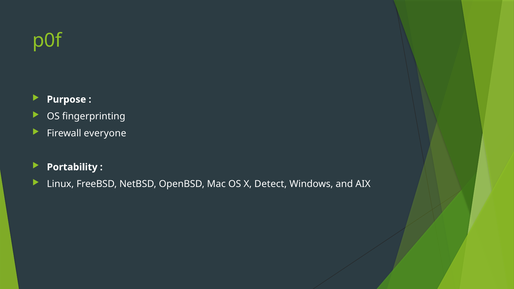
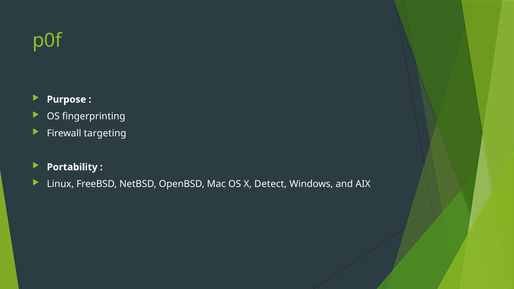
everyone: everyone -> targeting (105, 133)
